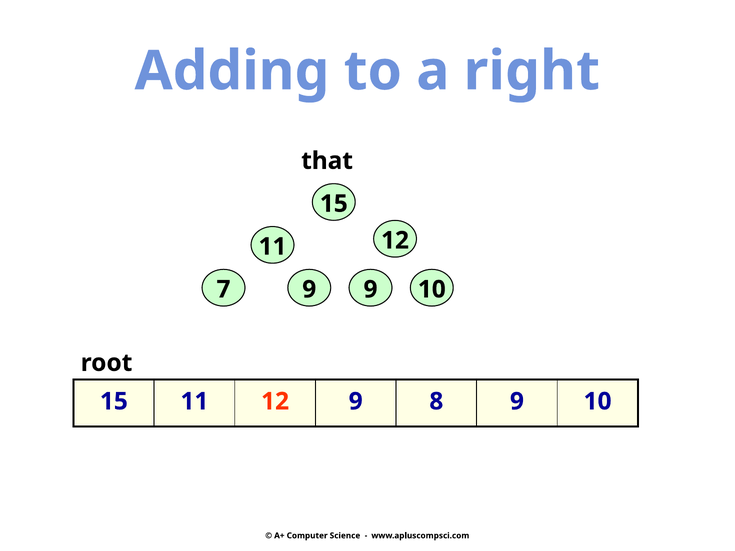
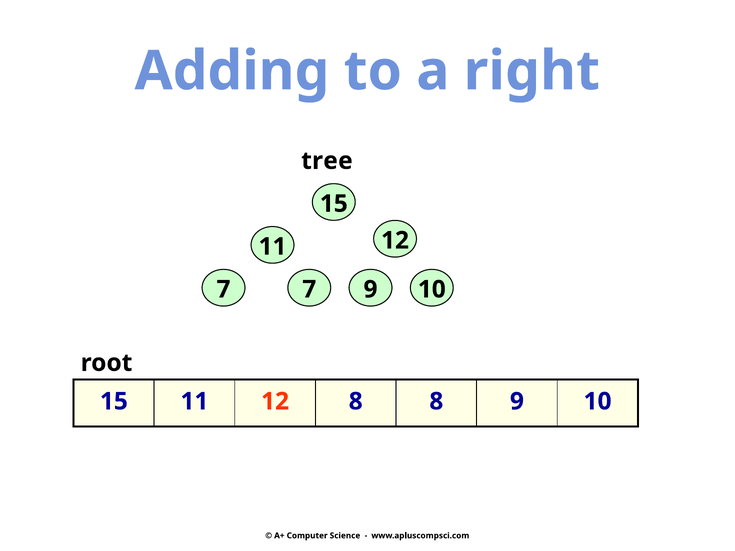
that: that -> tree (327, 161)
7 9: 9 -> 7 (309, 290)
11 12 9: 9 -> 8 (356, 402)
